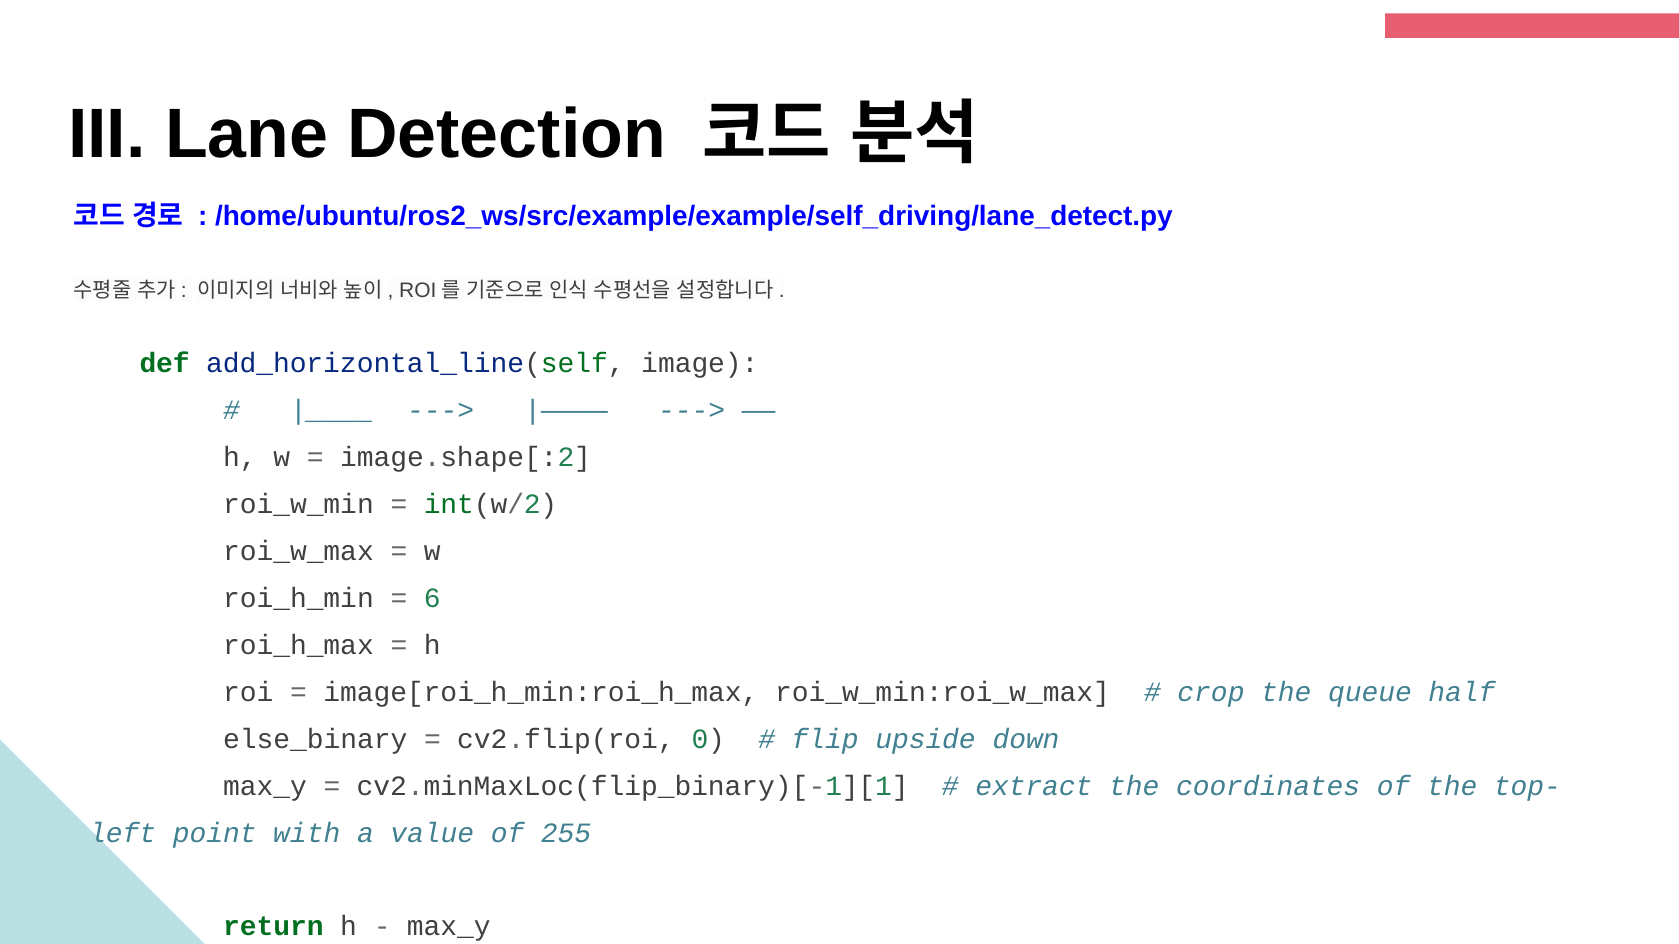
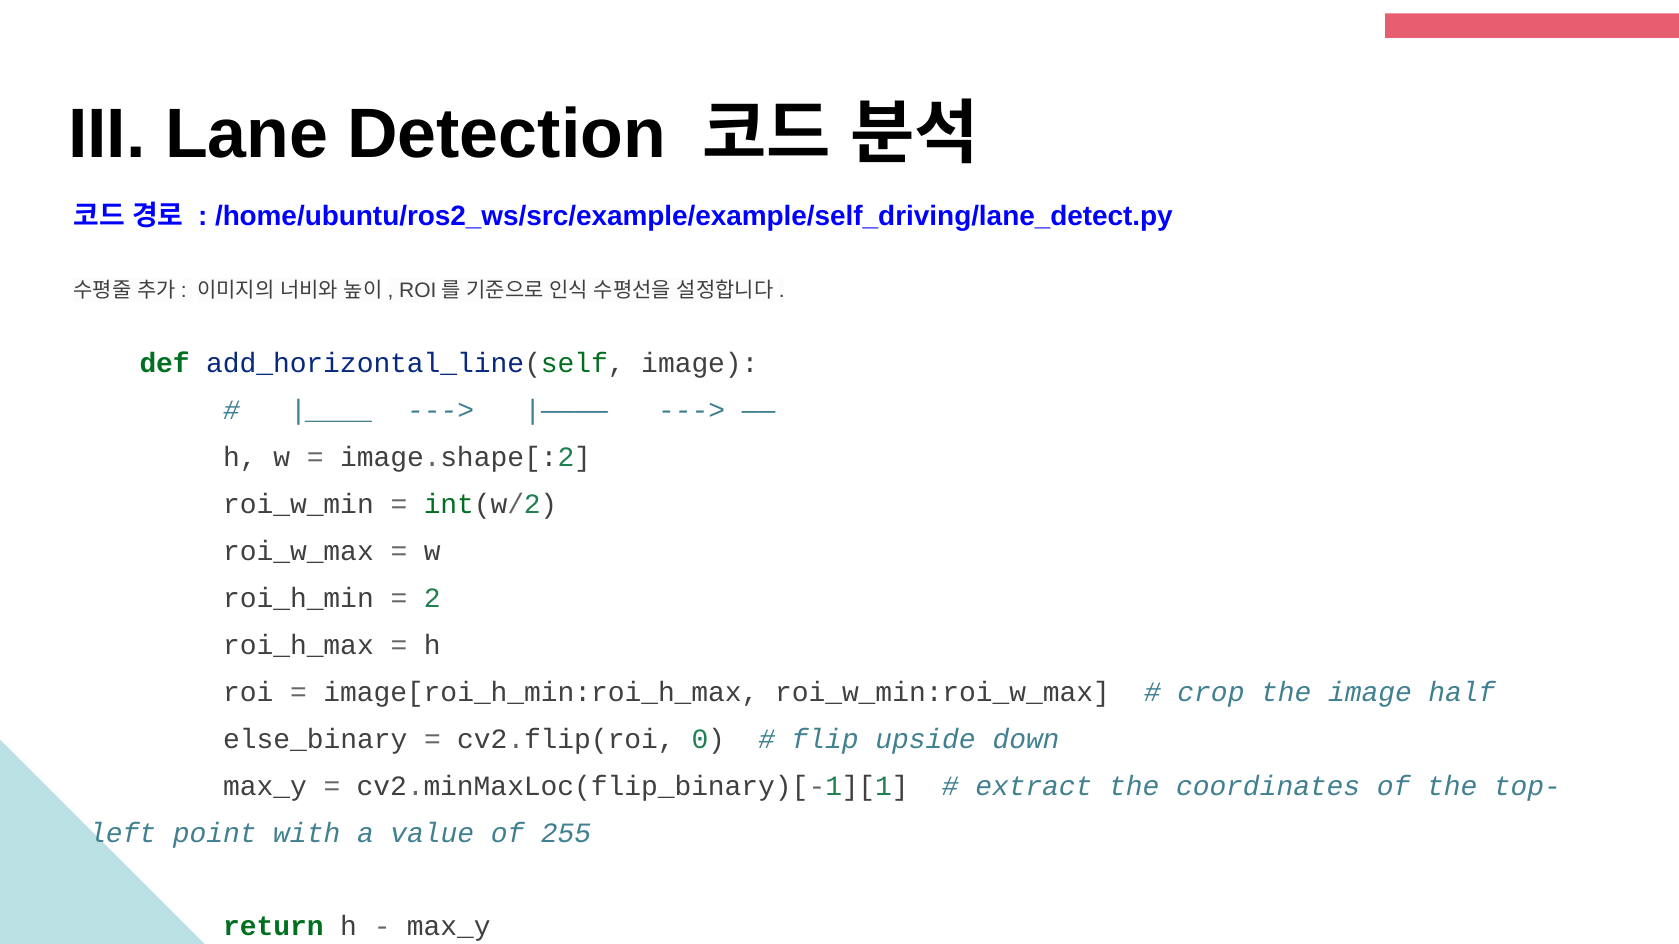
6: 6 -> 2 (432, 599)
the queue: queue -> image (1370, 692)
